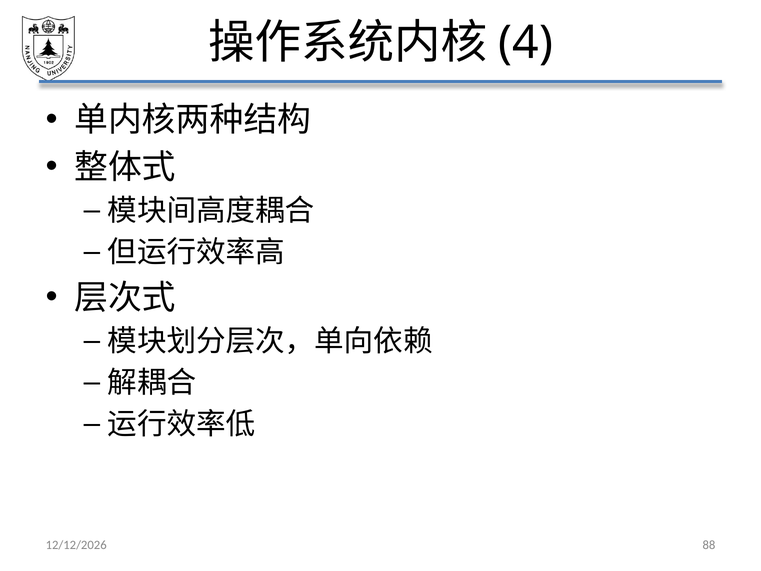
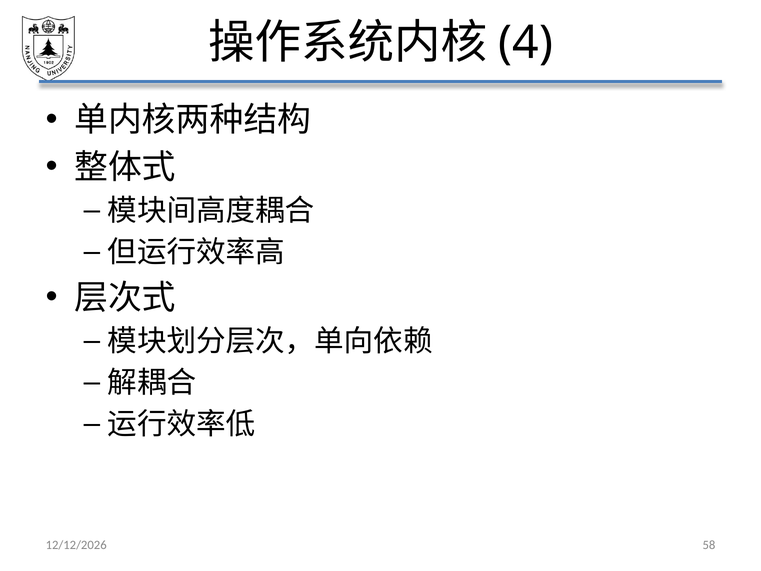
88: 88 -> 58 (709, 545)
